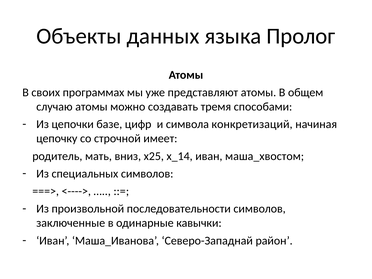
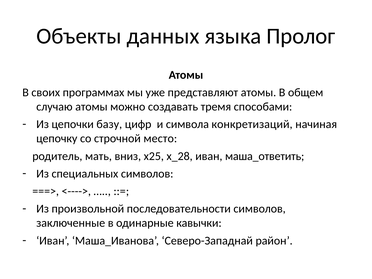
базе: базе -> базу (109, 124)
имеет: имеет -> место (160, 139)
х_14: х_14 -> х_28 (180, 156)
маша_хвостом: маша_хвостом -> маша_ответить (265, 156)
